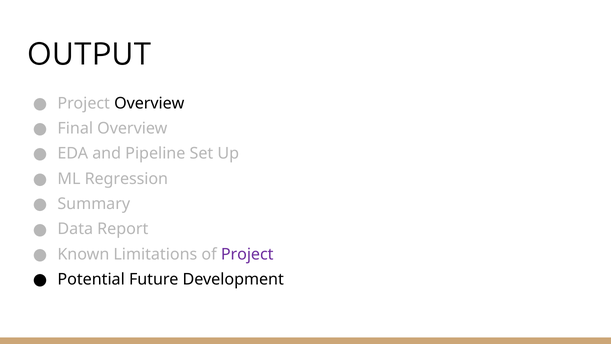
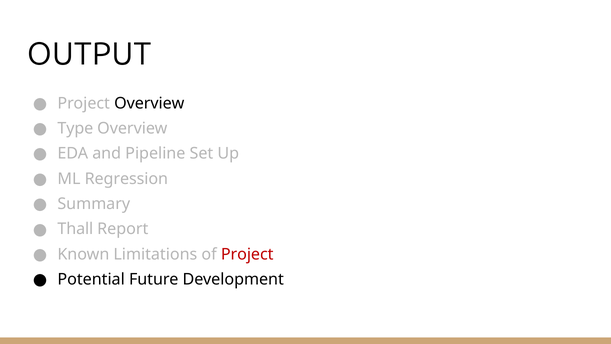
Final: Final -> Type (75, 128)
Data: Data -> Thall (75, 229)
Project colour: purple -> red (247, 254)
